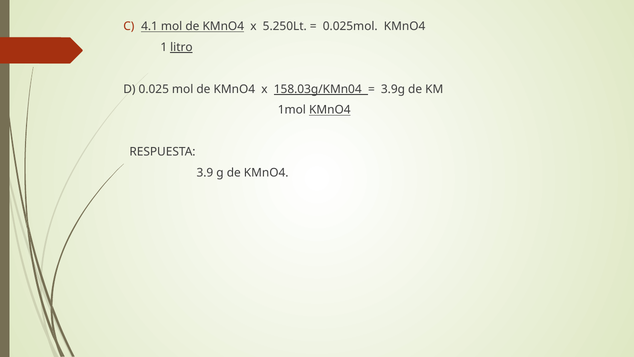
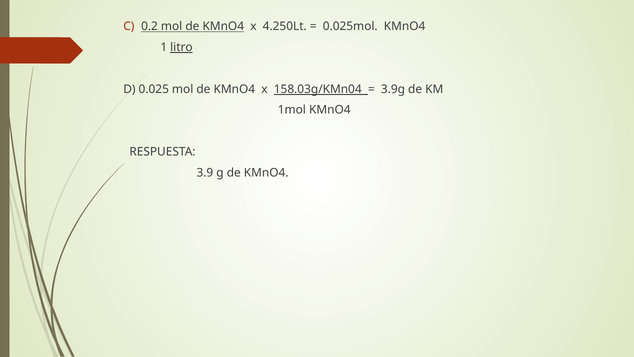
4.1: 4.1 -> 0.2 (150, 26)
5.250Lt: 5.250Lt -> 4.250Lt (285, 26)
KMnO4 underline: present -> none (330, 110)
